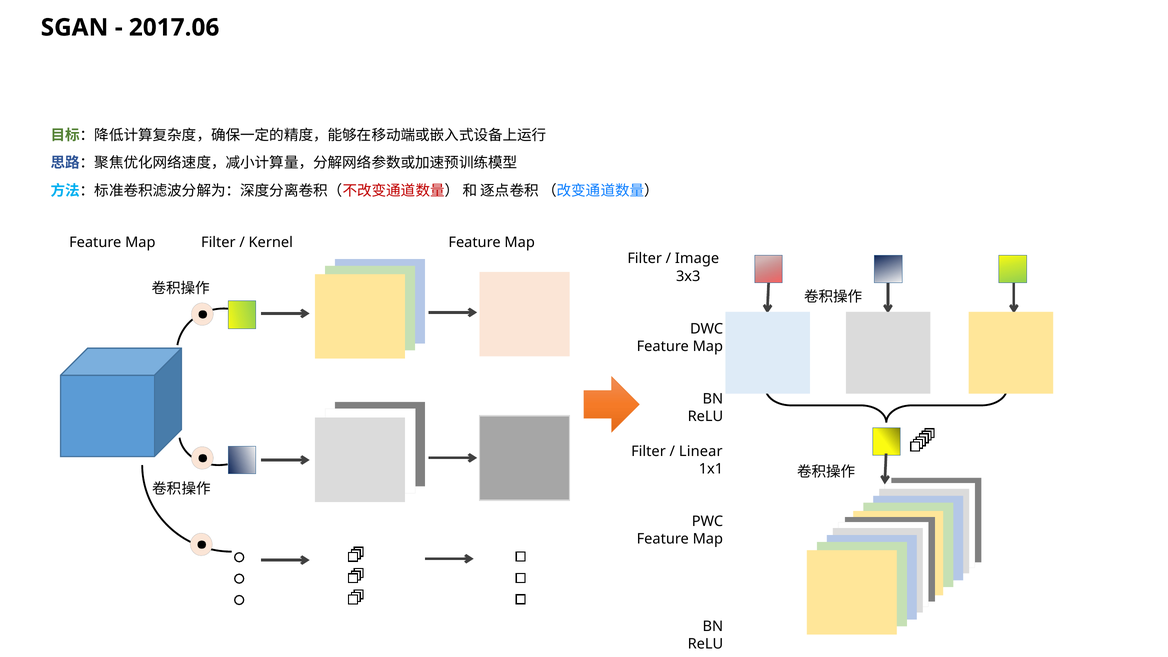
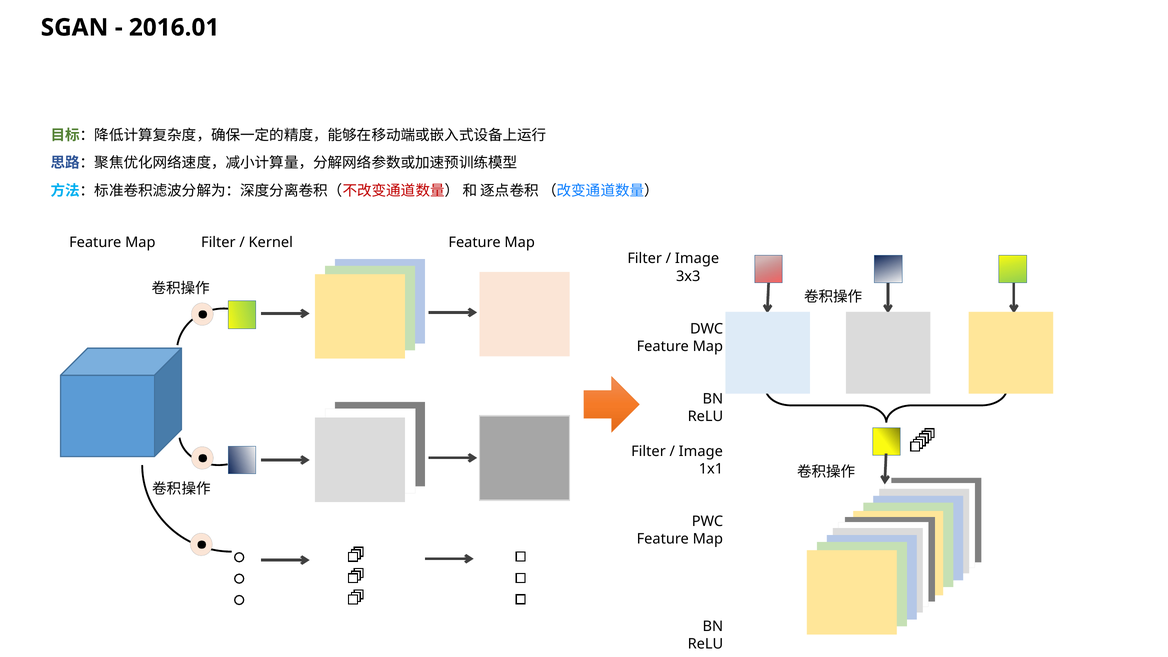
2017.06: 2017.06 -> 2016.01 (174, 28)
Linear: Linear -> Image (701, 451)
